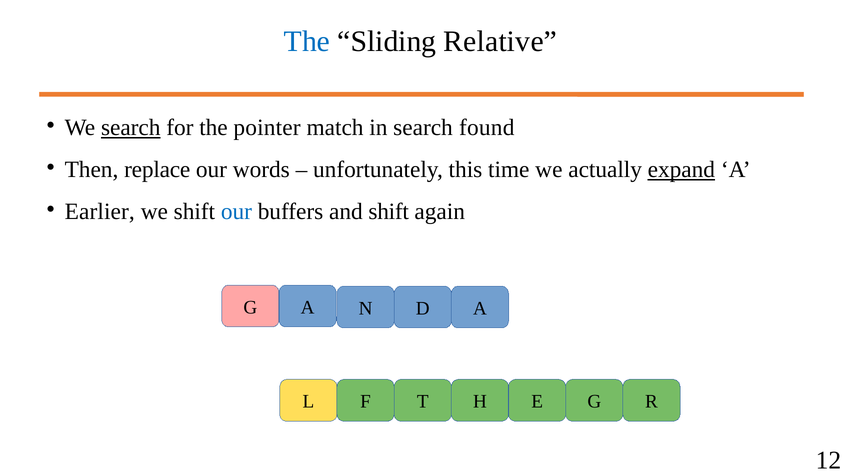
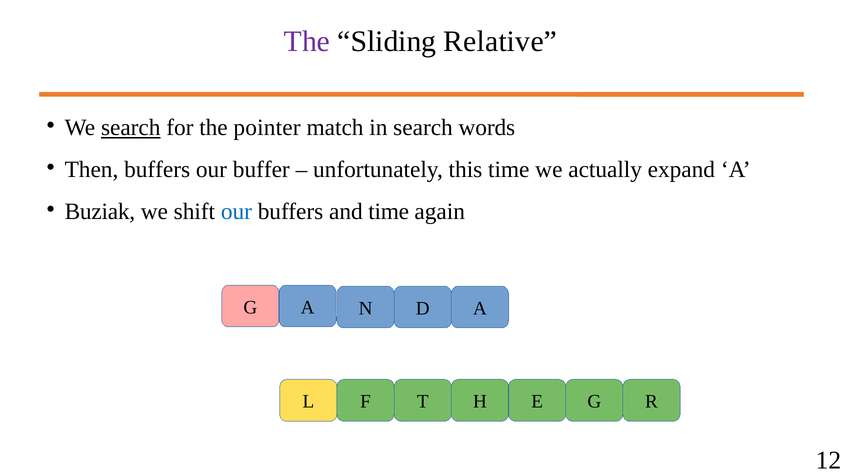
The colour: blue -> purple (307, 42)
found: found -> words (487, 128)
Then replace: replace -> buffers (157, 170)
words: words -> buffer (261, 170)
expand underline: present -> none (681, 170)
Earlier: Earlier -> Buziak (100, 212)
and shift: shift -> time (389, 212)
